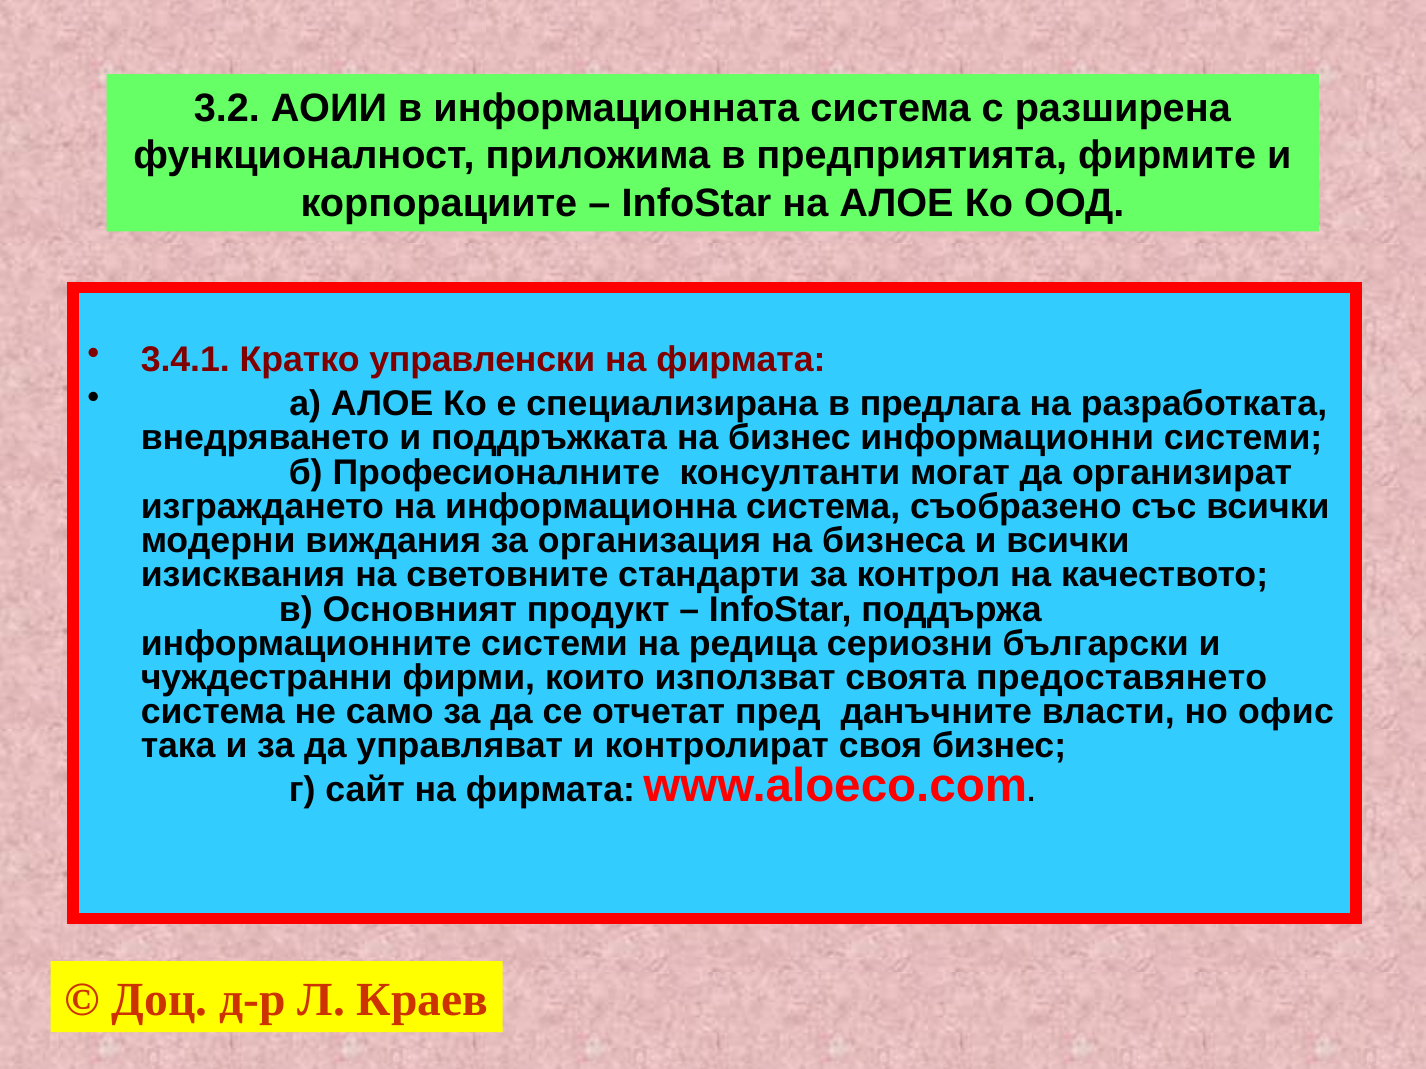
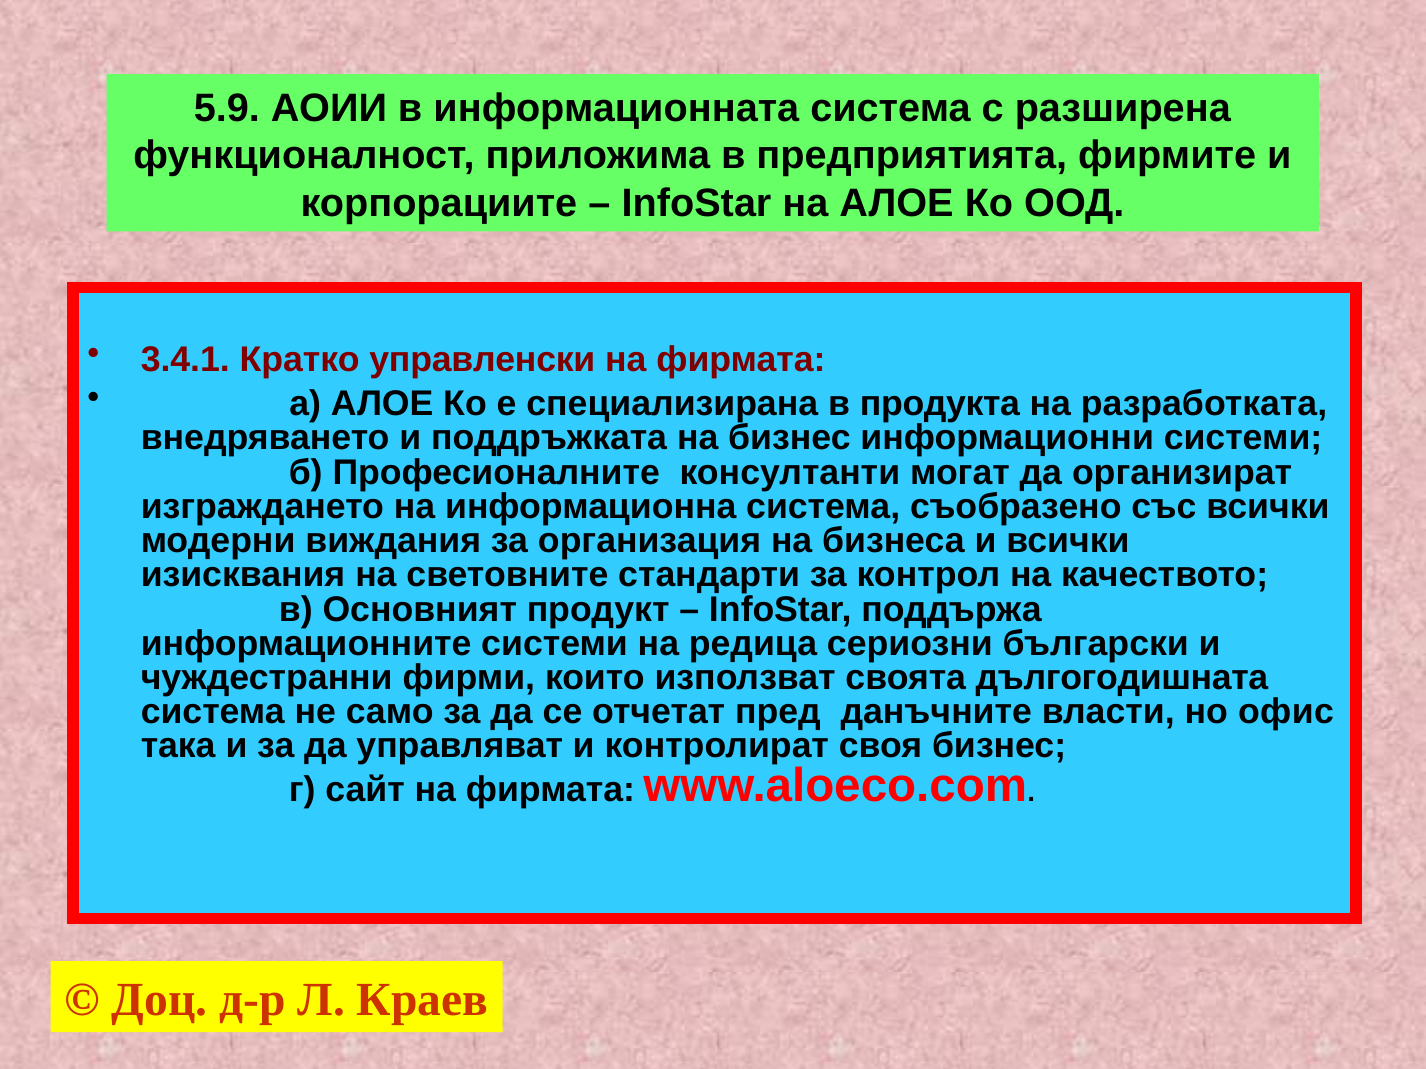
3.2: 3.2 -> 5.9 (227, 108)
предлага: предлага -> продукта (940, 404)
предоставянето: предоставянето -> дългогодишната (1122, 678)
